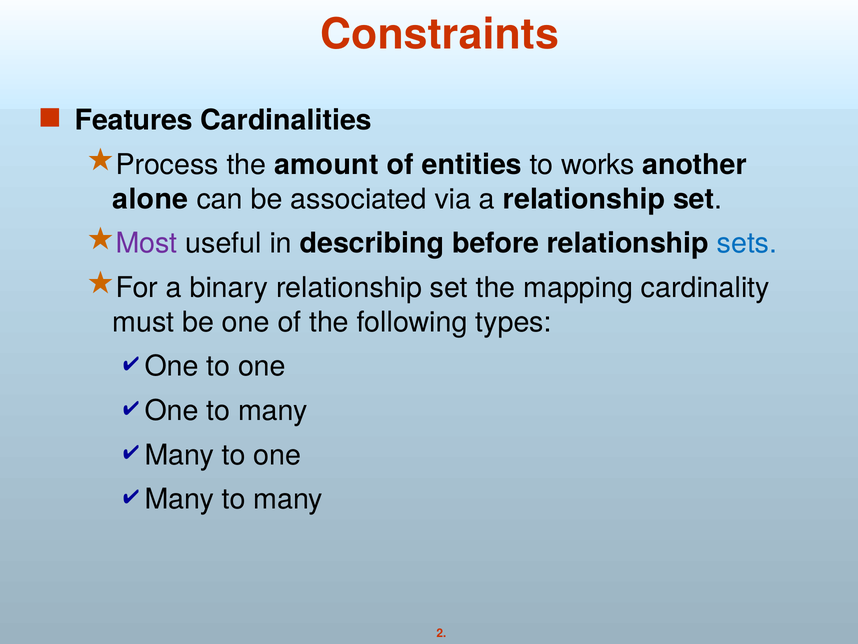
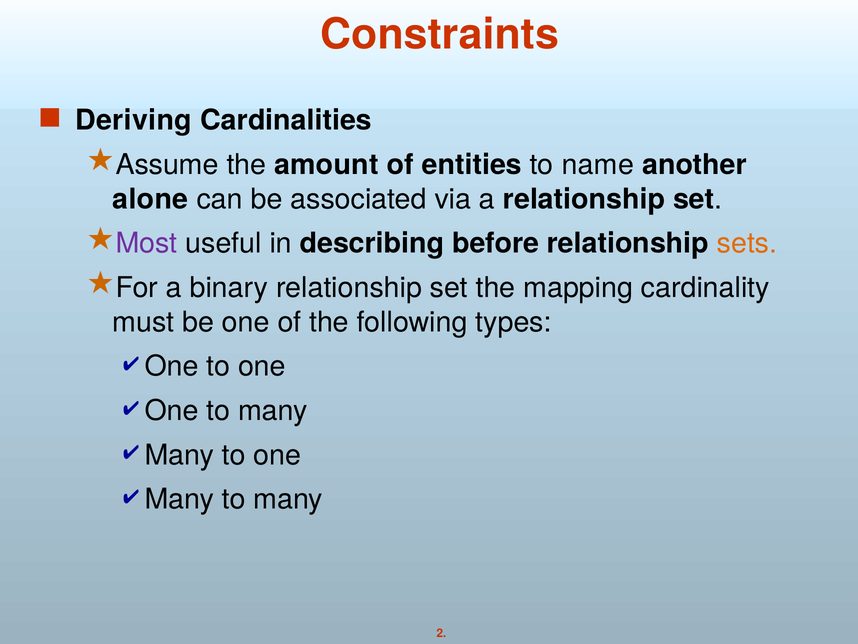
Features: Features -> Deriving (134, 120)
Process: Process -> Assume (167, 165)
works: works -> name (598, 165)
sets colour: blue -> orange (747, 243)
